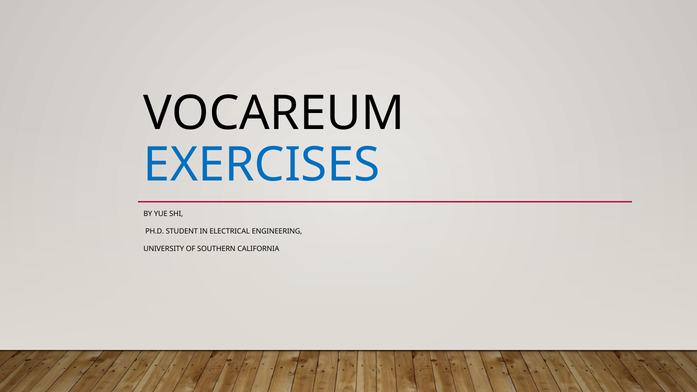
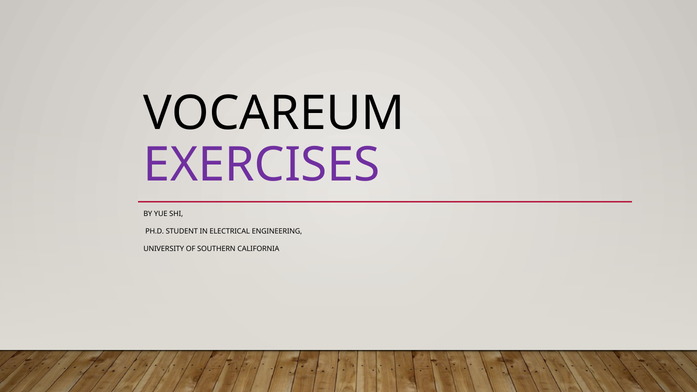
EXERCISES colour: blue -> purple (262, 165)
